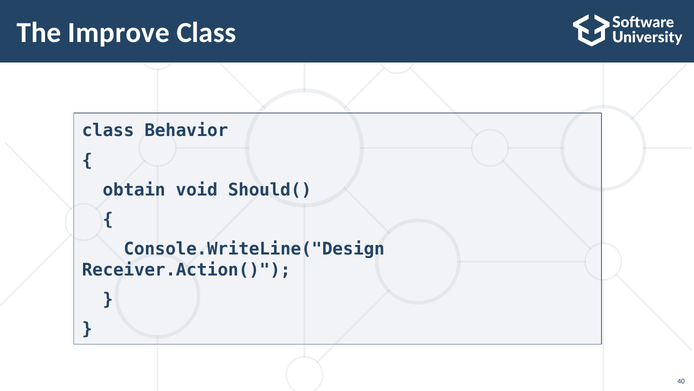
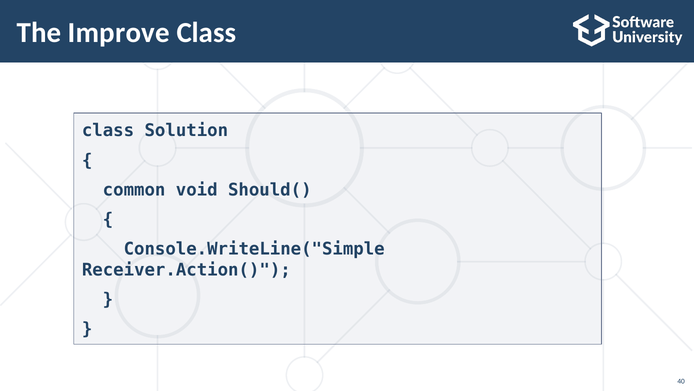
Behavior: Behavior -> Solution (186, 131)
obtain: obtain -> common (134, 190)
Console.WriteLine("Design: Console.WriteLine("Design -> Console.WriteLine("Simple (254, 249)
